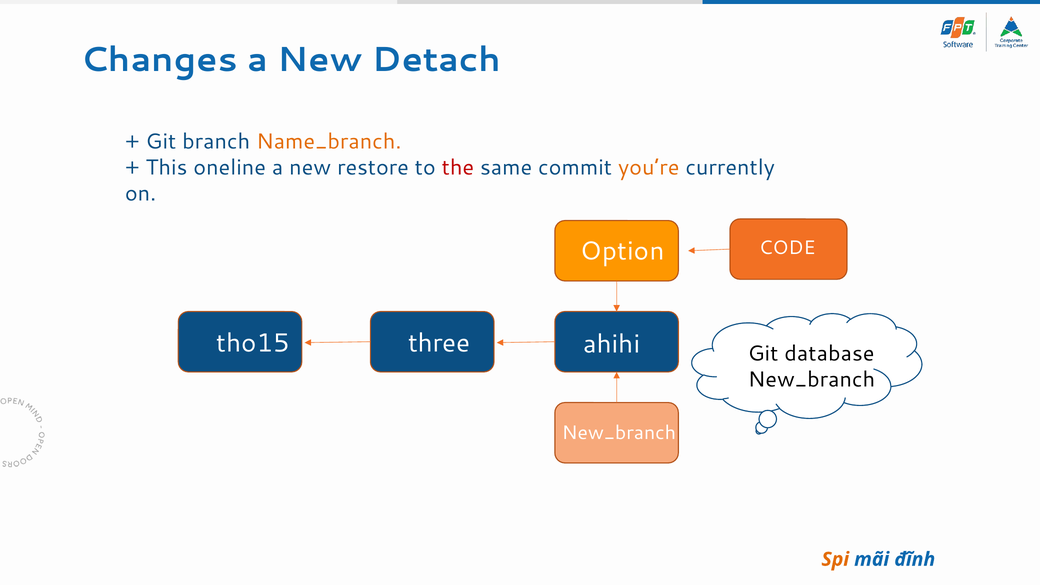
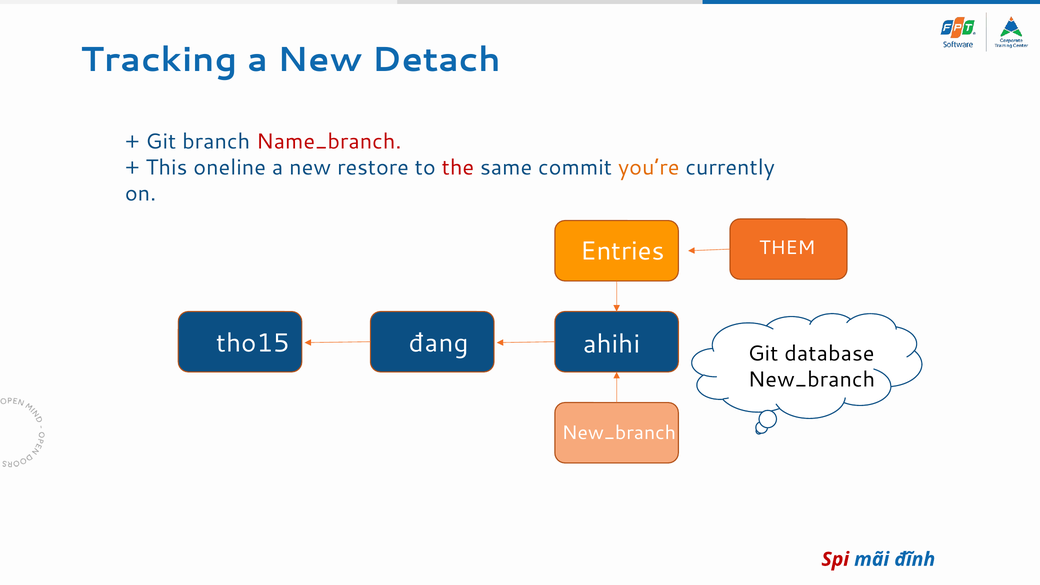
Changes: Changes -> Tracking (159, 60)
Name_branch colour: orange -> red (329, 141)
CODE: CODE -> THEM (787, 248)
Option: Option -> Entries (623, 251)
three: three -> đang (439, 343)
Spi colour: orange -> red (835, 559)
